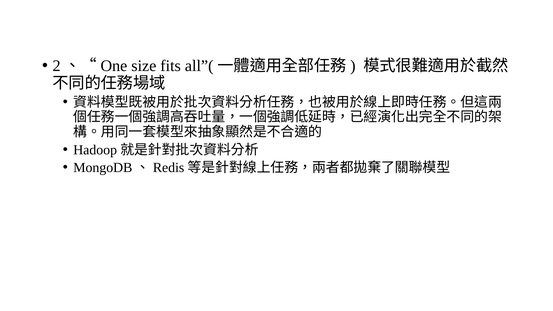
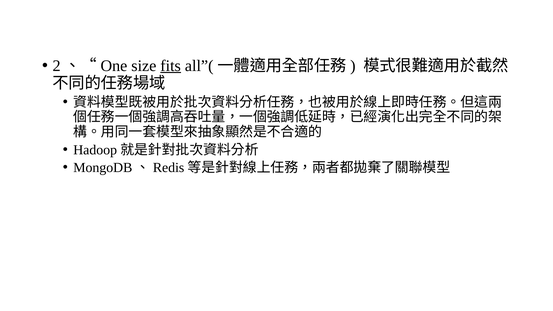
fits underline: none -> present (171, 66)
